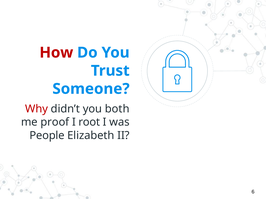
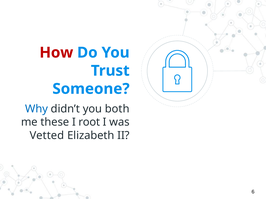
Why colour: red -> blue (37, 109)
proof: proof -> these (55, 122)
People: People -> Vetted (47, 136)
